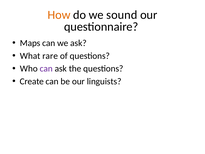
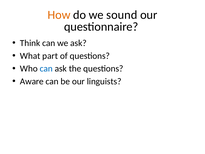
Maps: Maps -> Think (30, 43)
rare: rare -> part (50, 56)
can colour: purple -> blue (46, 69)
Create: Create -> Aware (32, 81)
